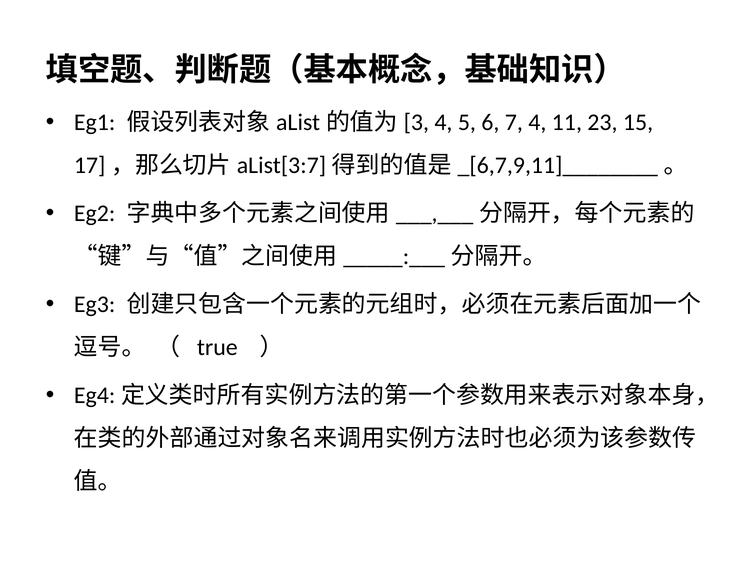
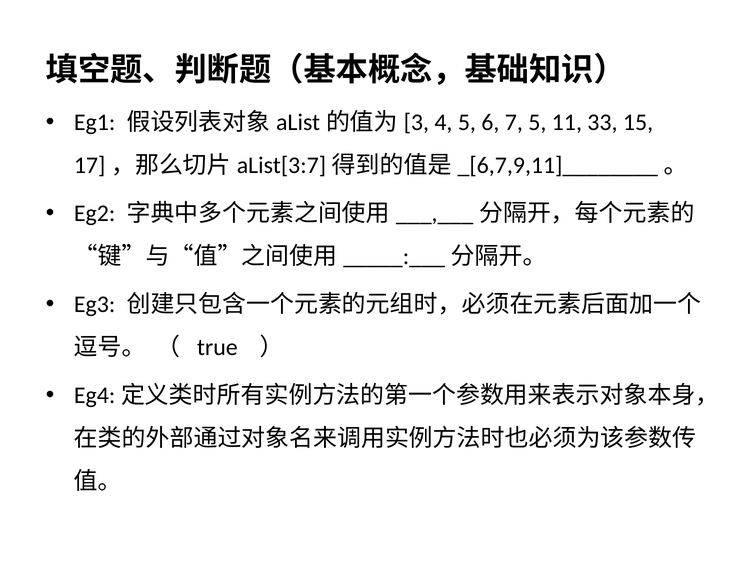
7 4: 4 -> 5 (537, 123)
23: 23 -> 33 (602, 123)
